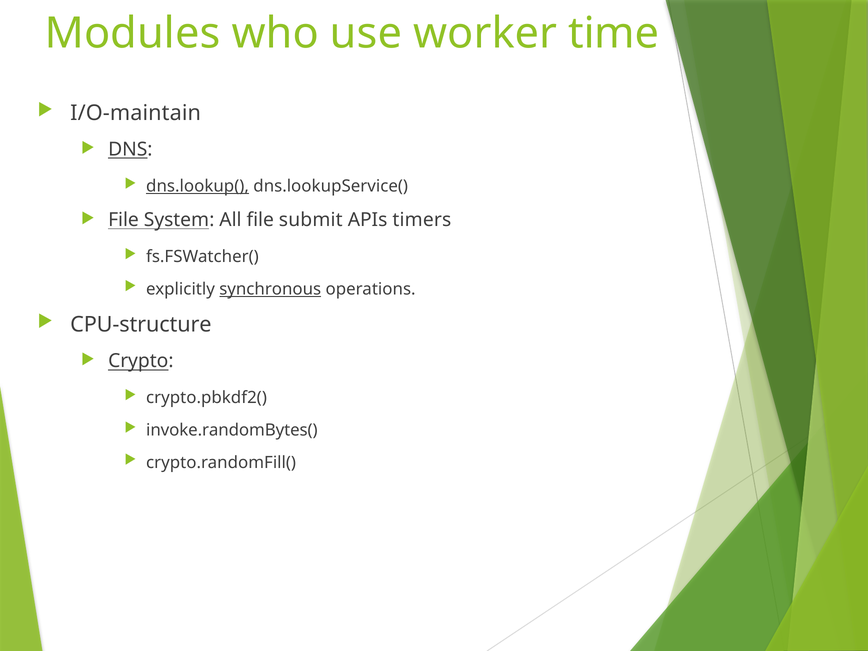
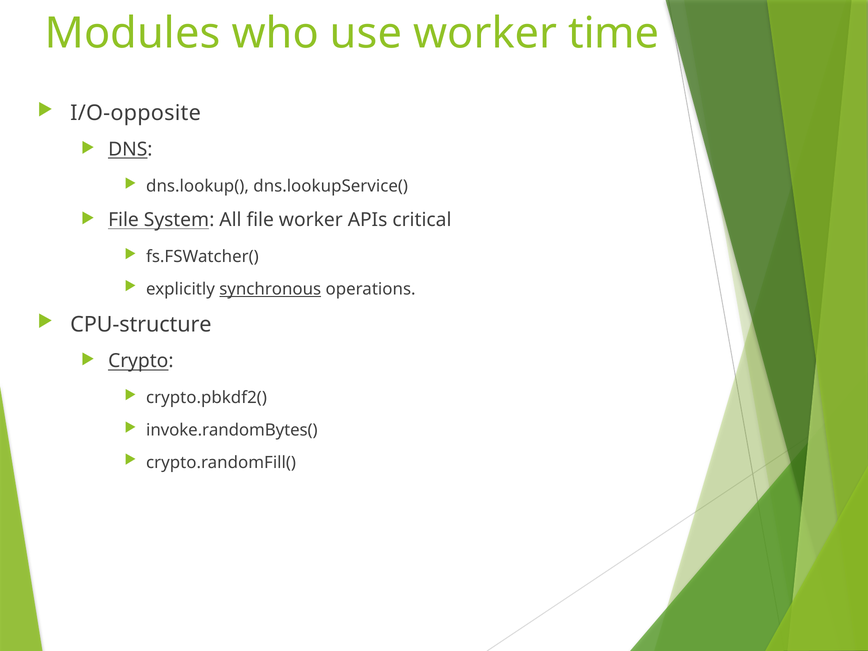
I/O-maintain: I/O-maintain -> I/O-opposite (136, 113)
dns.lookup( underline: present -> none (198, 186)
file submit: submit -> worker (311, 220)
timers: timers -> critical (422, 220)
